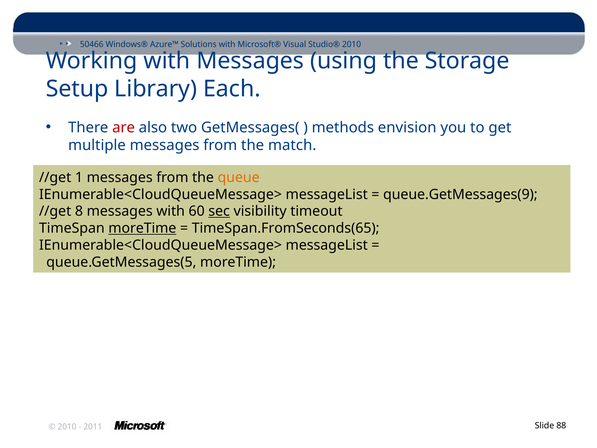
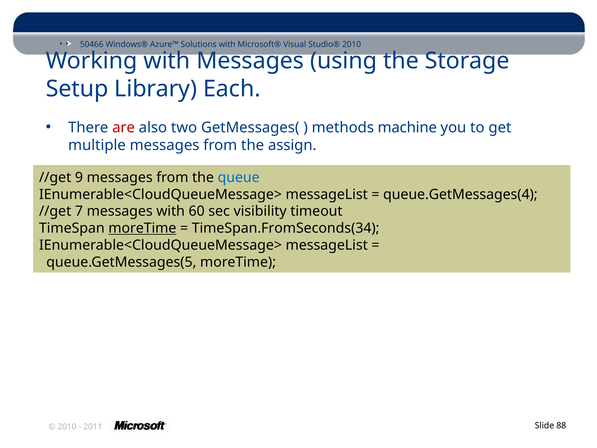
envision: envision -> machine (407, 127)
match: match -> assign (292, 145)
1: 1 -> 9 (79, 177)
queue colour: orange -> blue (239, 177)
queue.GetMessages(9: queue.GetMessages(9 -> queue.GetMessages(4 (460, 194)
8: 8 -> 7 (79, 211)
sec underline: present -> none (219, 211)
TimeSpan.FromSeconds(65: TimeSpan.FromSeconds(65 -> TimeSpan.FromSeconds(34 (286, 228)
